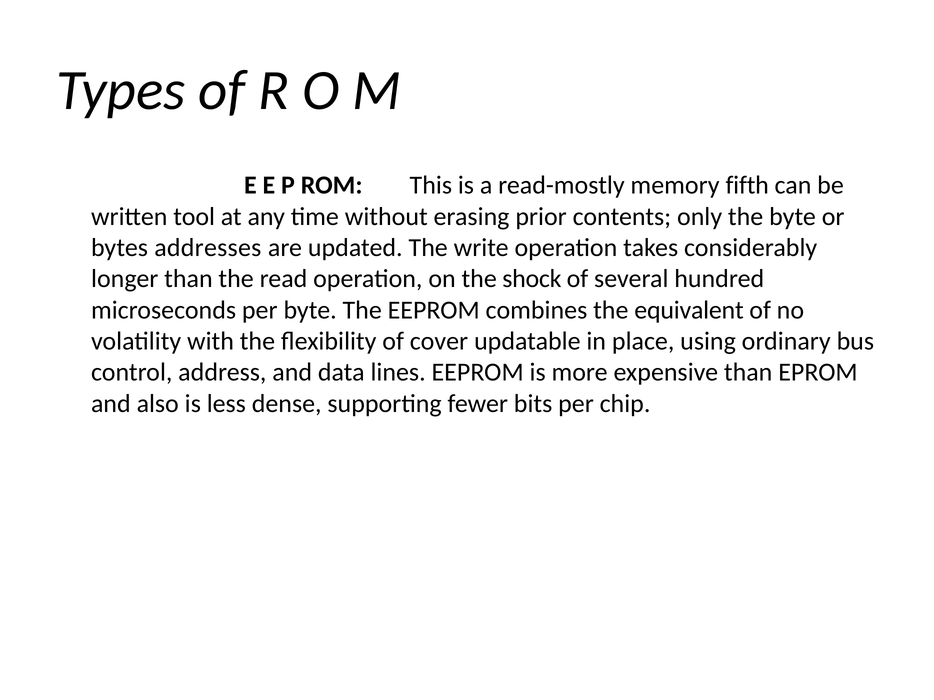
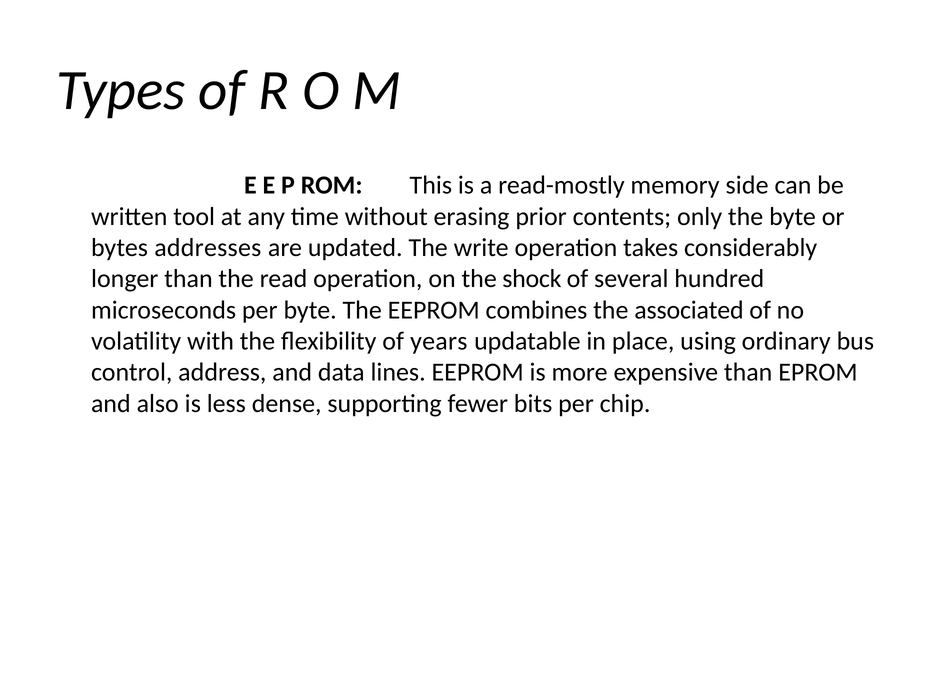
fifth: fifth -> side (747, 186)
equivalent: equivalent -> associated (689, 310)
cover: cover -> years (439, 341)
